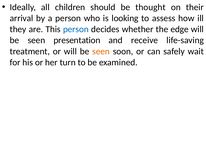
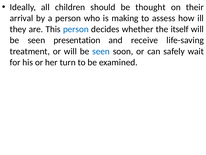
looking: looking -> making (125, 18)
edge: edge -> itself (180, 29)
seen colour: orange -> blue (101, 51)
